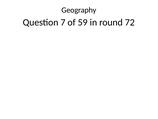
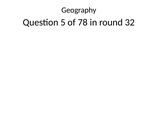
7: 7 -> 5 (63, 22)
59: 59 -> 78 (83, 22)
72: 72 -> 32 (130, 22)
